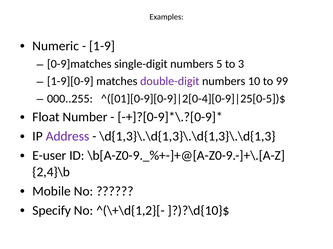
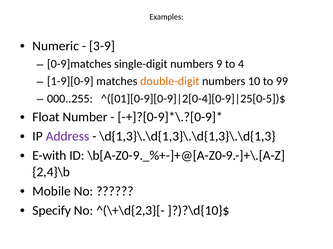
1-9: 1-9 -> 3-9 (102, 46)
5: 5 -> 9 (219, 64)
3: 3 -> 4 (241, 64)
double-digit colour: purple -> orange (170, 82)
E-user: E-user -> E-with (49, 156)
^(\+\d{1,2}[-: ^(\+\d{1,2}[- -> ^(\+\d{2,3}[- (130, 211)
